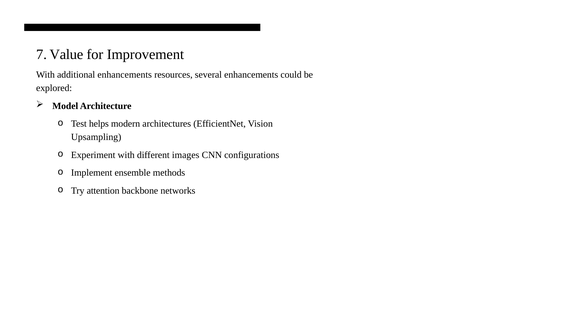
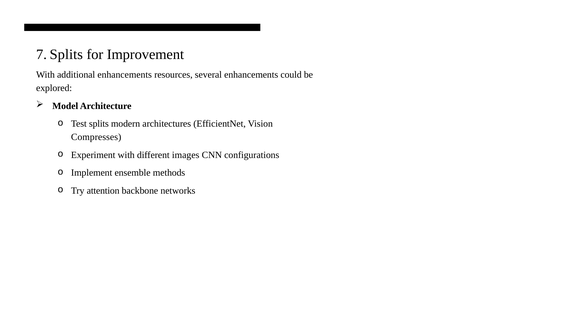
7 Value: Value -> Splits (66, 54)
Test helps: helps -> splits (99, 124)
Upsampling: Upsampling -> Compresses (96, 137)
